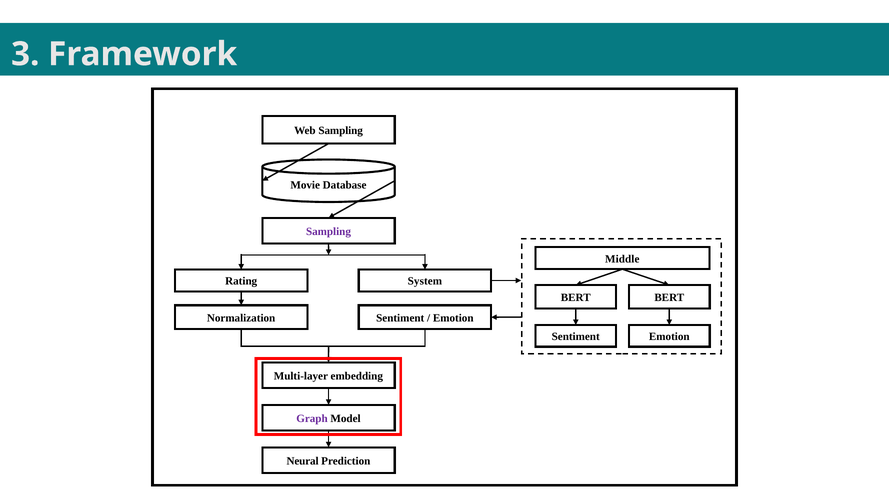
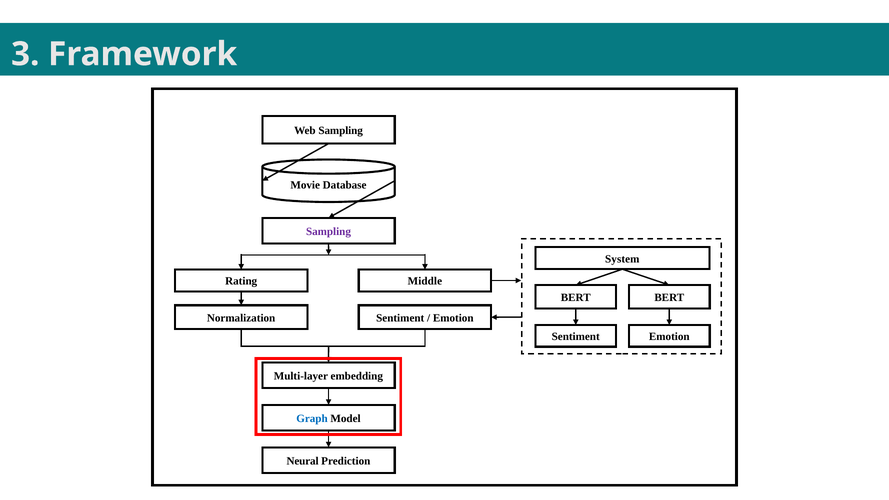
Middle: Middle -> System (622, 259)
System: System -> Middle (425, 281)
Graph colour: purple -> blue (312, 418)
